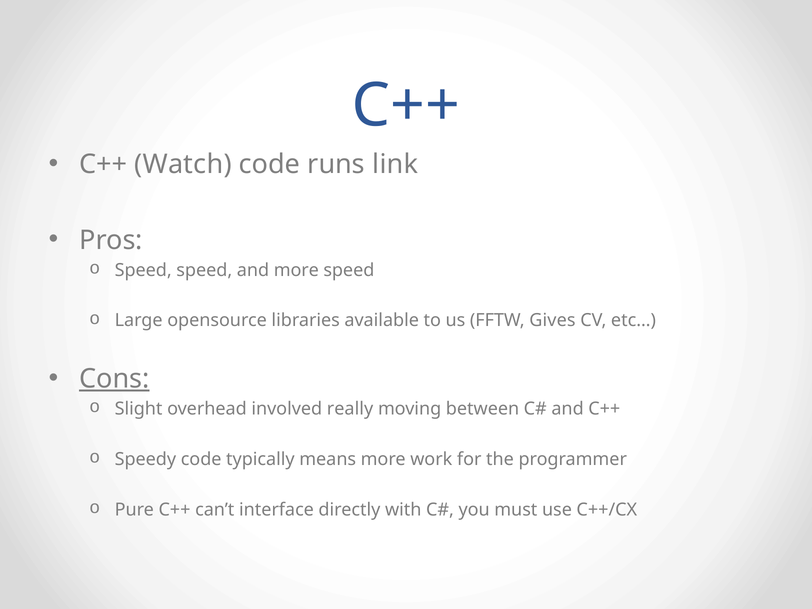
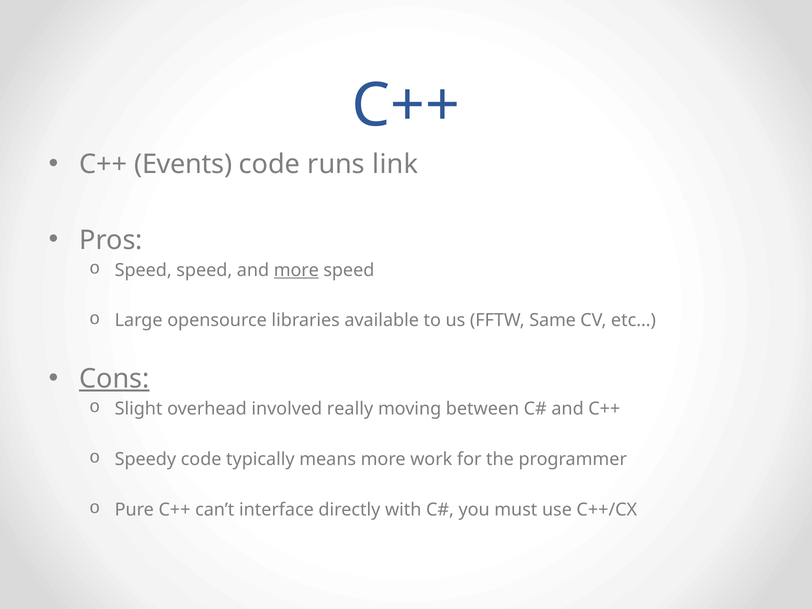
Watch: Watch -> Events (183, 164)
more underline: none -> present (296, 270)
Gives: Gives -> Same (553, 321)
